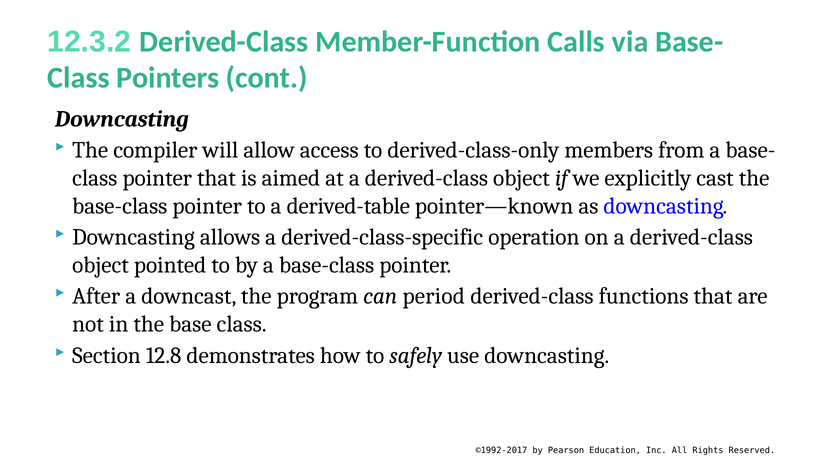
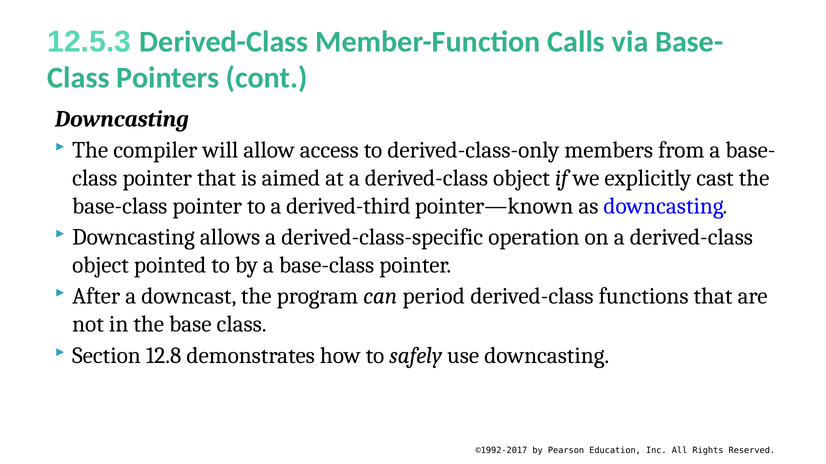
12.3.2: 12.3.2 -> 12.5.3 (89, 42)
derived-table: derived-table -> derived-third (348, 206)
